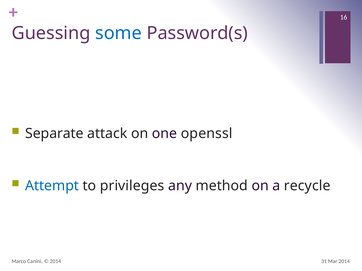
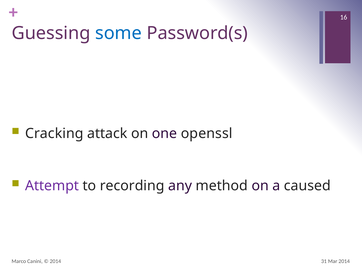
Separate: Separate -> Cracking (54, 134)
Attempt colour: blue -> purple (52, 186)
privileges: privileges -> recording (132, 186)
recycle: recycle -> caused (307, 186)
